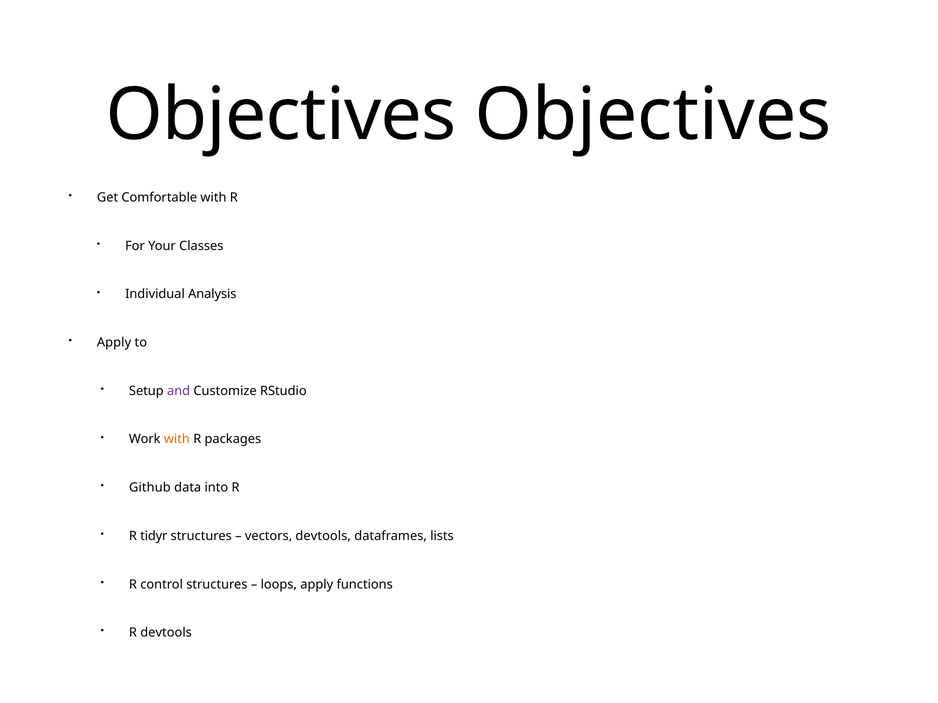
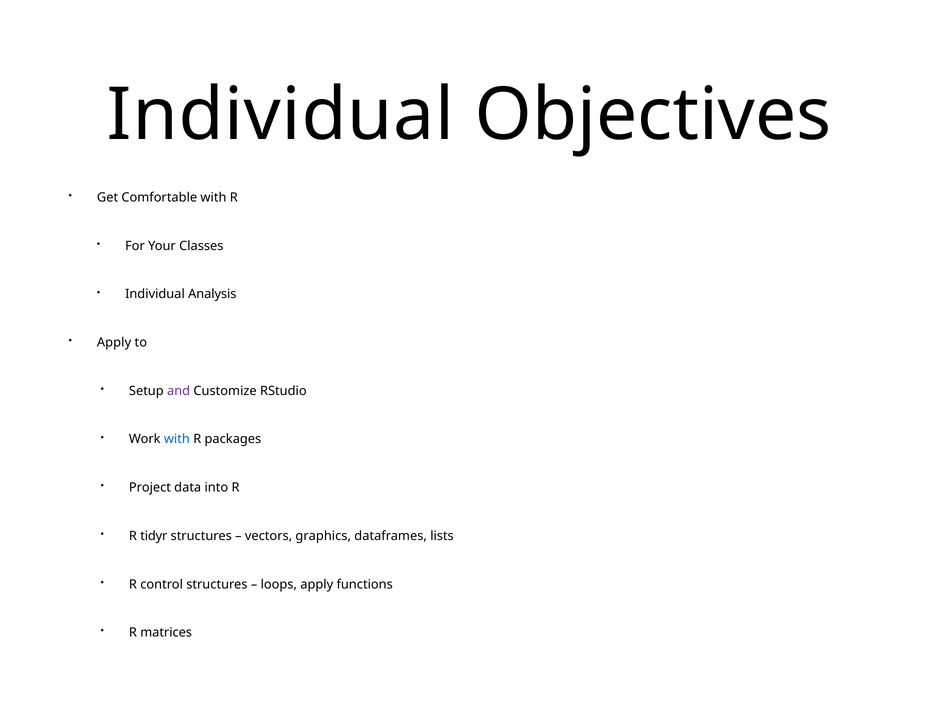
Objectives: Objectives -> Individual (281, 115)
with colour: orange -> blue (177, 440)
Github: Github -> Project (150, 488)
vectors devtools: devtools -> graphics (323, 536)
R devtools: devtools -> matrices (166, 633)
